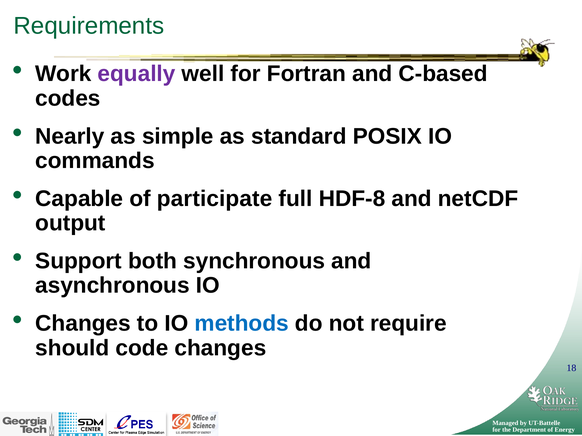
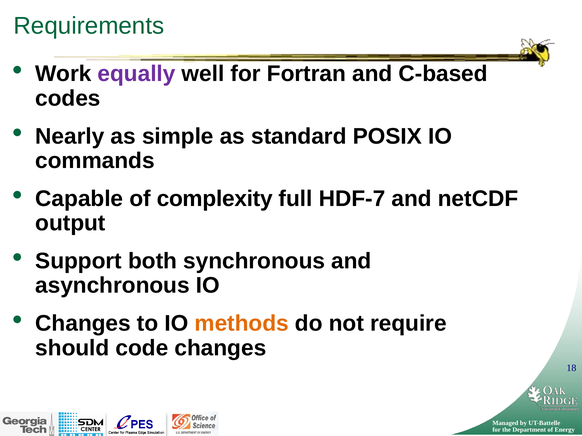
participate: participate -> complexity (215, 199)
HDF-8: HDF-8 -> HDF-7 (352, 199)
methods colour: blue -> orange (242, 324)
